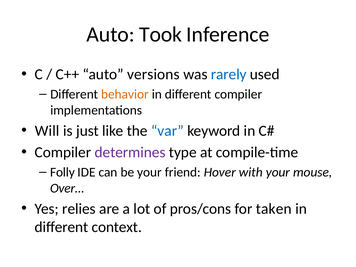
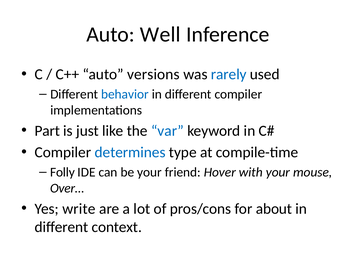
Took: Took -> Well (160, 34)
behavior colour: orange -> blue (125, 94)
Will: Will -> Part (47, 131)
determines colour: purple -> blue (130, 152)
relies: relies -> write (79, 209)
taken: taken -> about (274, 209)
